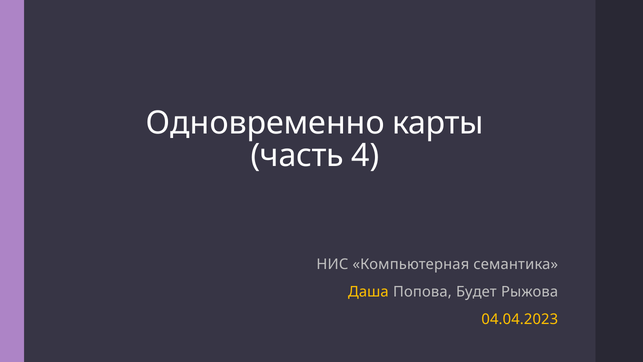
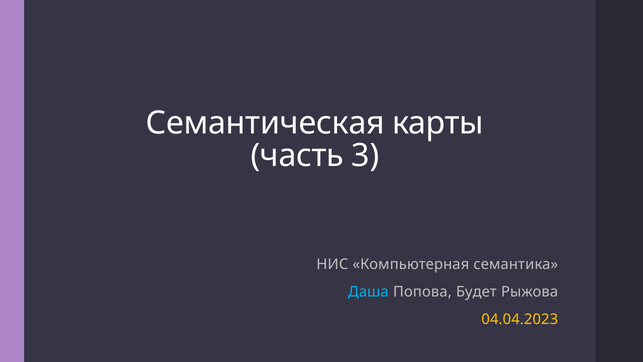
Одновременно: Одновременно -> Семантическая (265, 123)
4: 4 -> 3 (365, 156)
Даша colour: yellow -> light blue (368, 292)
